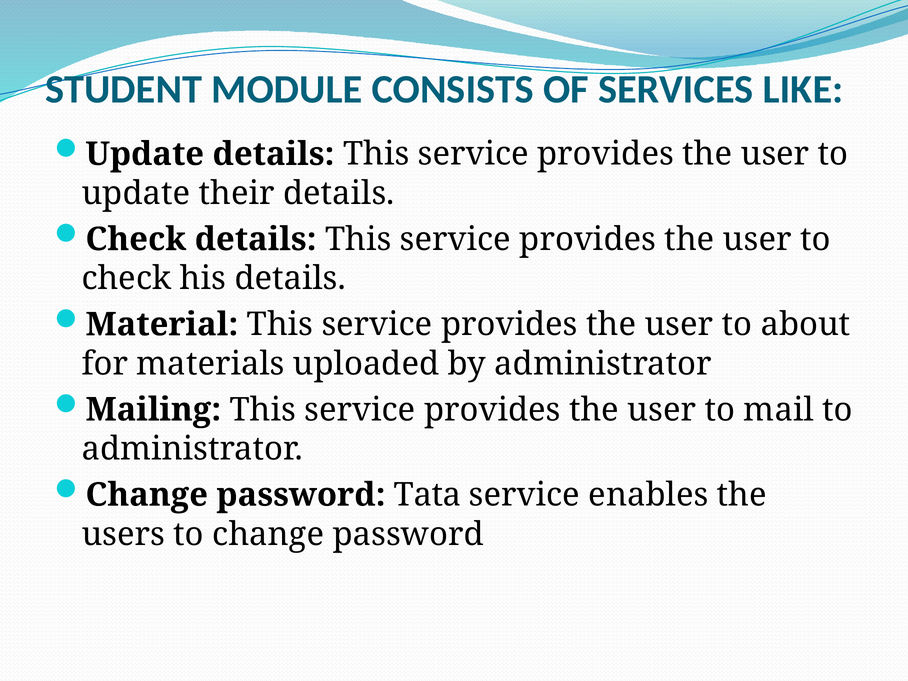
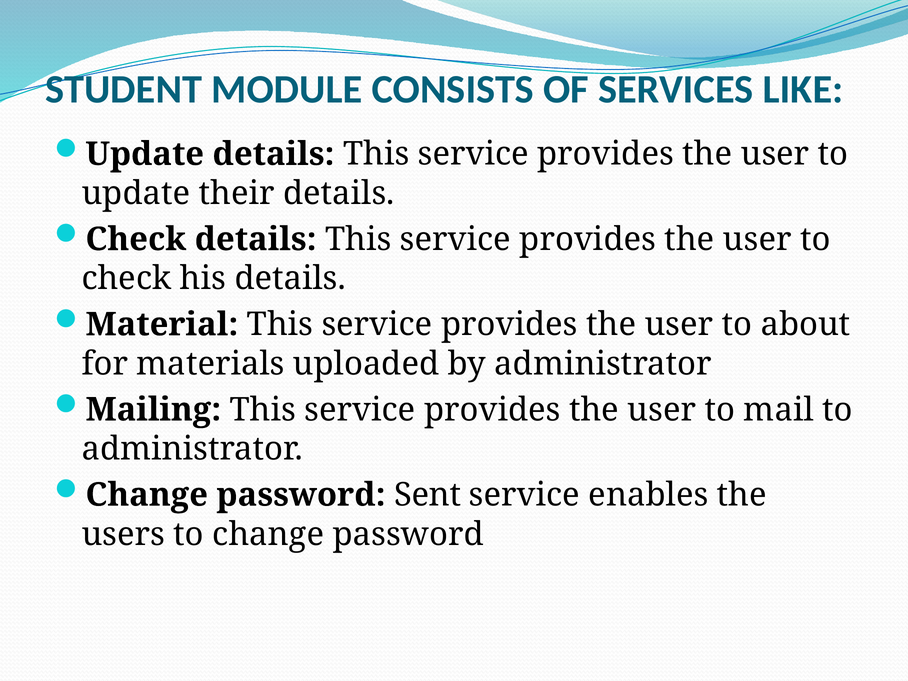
Tata: Tata -> Sent (428, 495)
